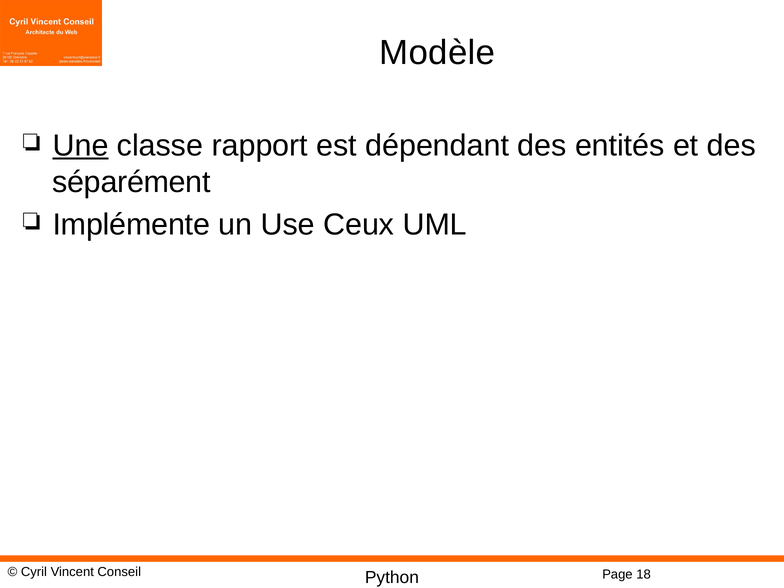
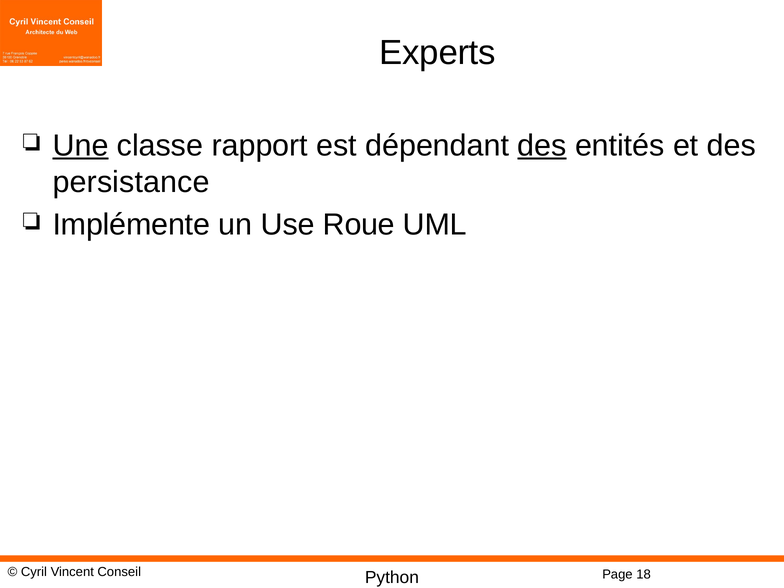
Modèle: Modèle -> Experts (438, 53)
des underline: none -> present (542, 145)
séparément: séparément -> persistance (131, 182)
Ceux: Ceux -> Roue (359, 225)
